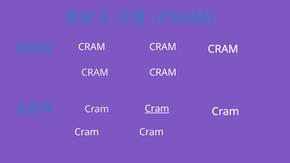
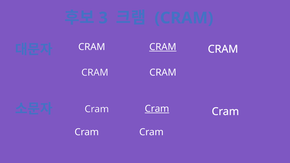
CRAM underline: none -> present (163, 47)
